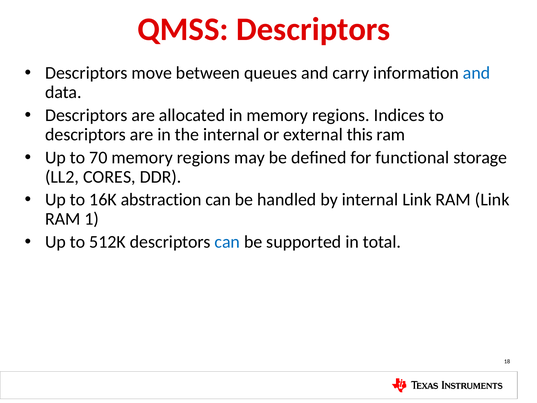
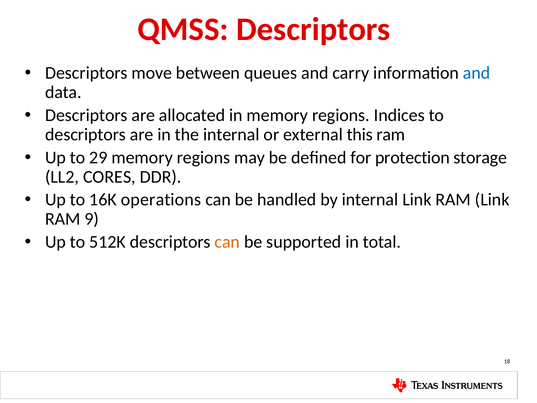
70: 70 -> 29 (98, 157)
functional: functional -> protection (412, 157)
abstraction: abstraction -> operations (161, 200)
1: 1 -> 9 (92, 219)
can colour: blue -> orange (227, 242)
